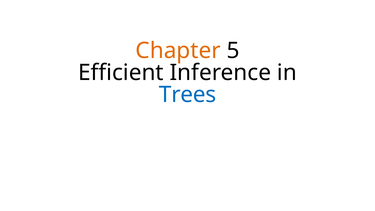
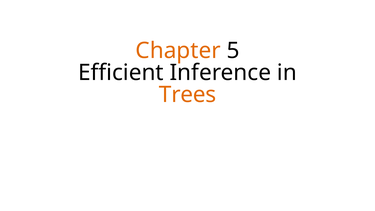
Trees colour: blue -> orange (188, 95)
